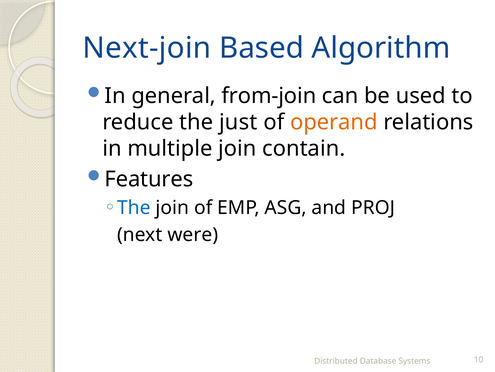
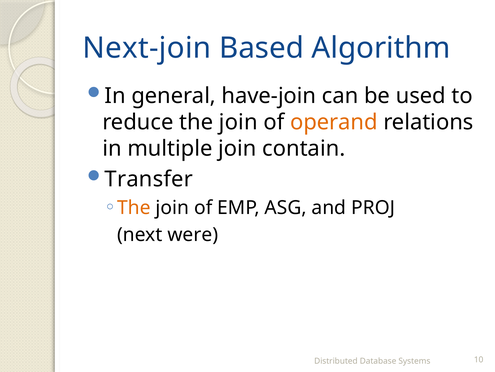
from-join: from-join -> have-join (269, 96)
reduce the just: just -> join (238, 122)
Features: Features -> Transfer (149, 179)
The colour: blue -> orange (134, 207)
